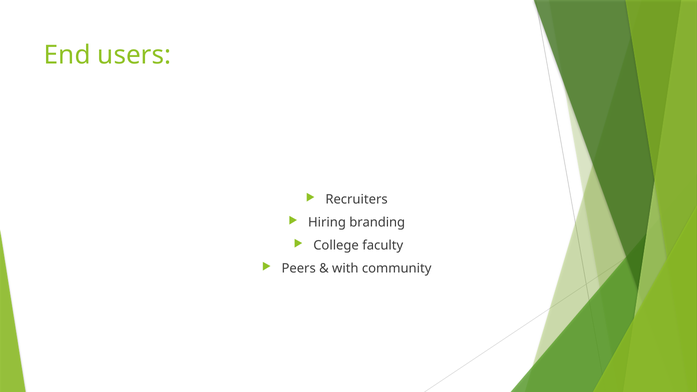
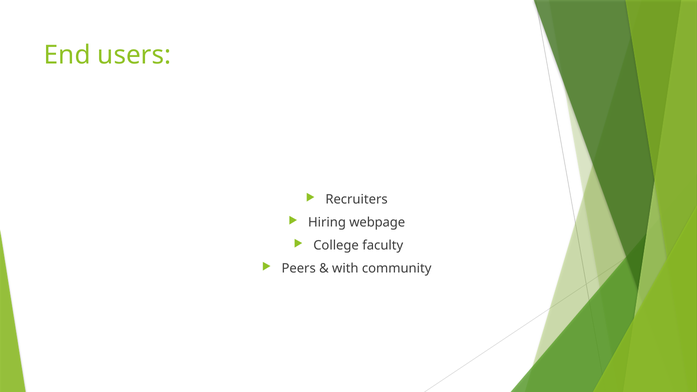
branding: branding -> webpage (377, 223)
